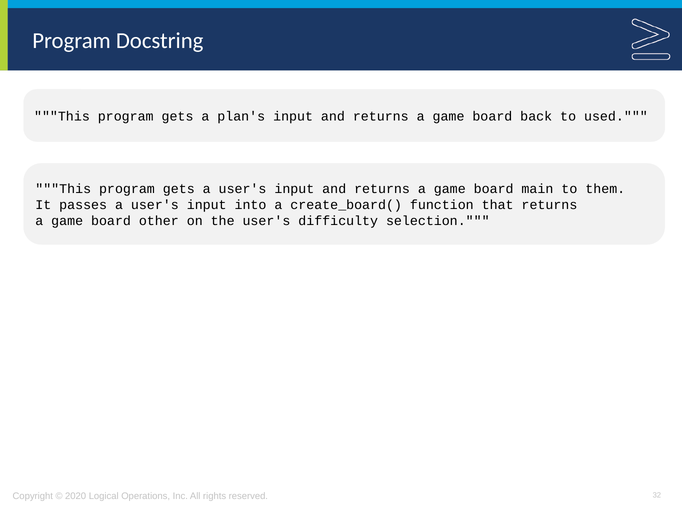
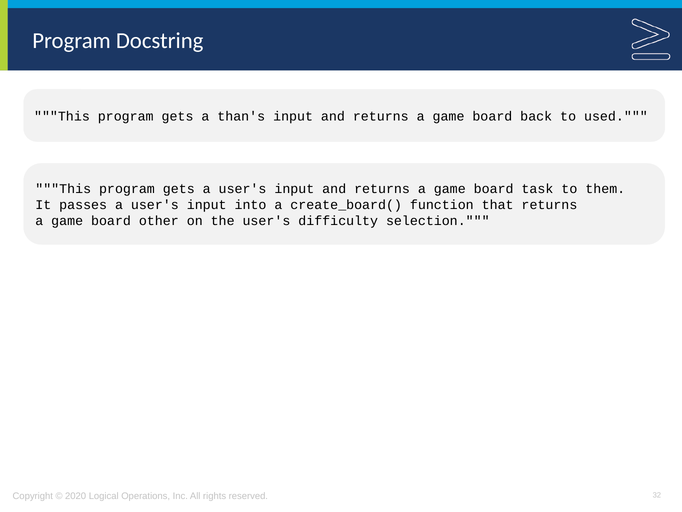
plan's: plan's -> than's (241, 116)
main: main -> task (537, 189)
